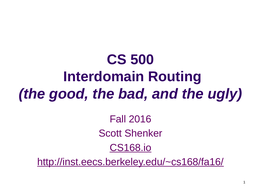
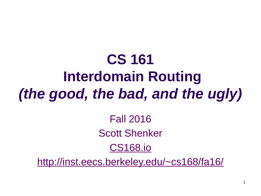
500: 500 -> 161 (142, 60)
